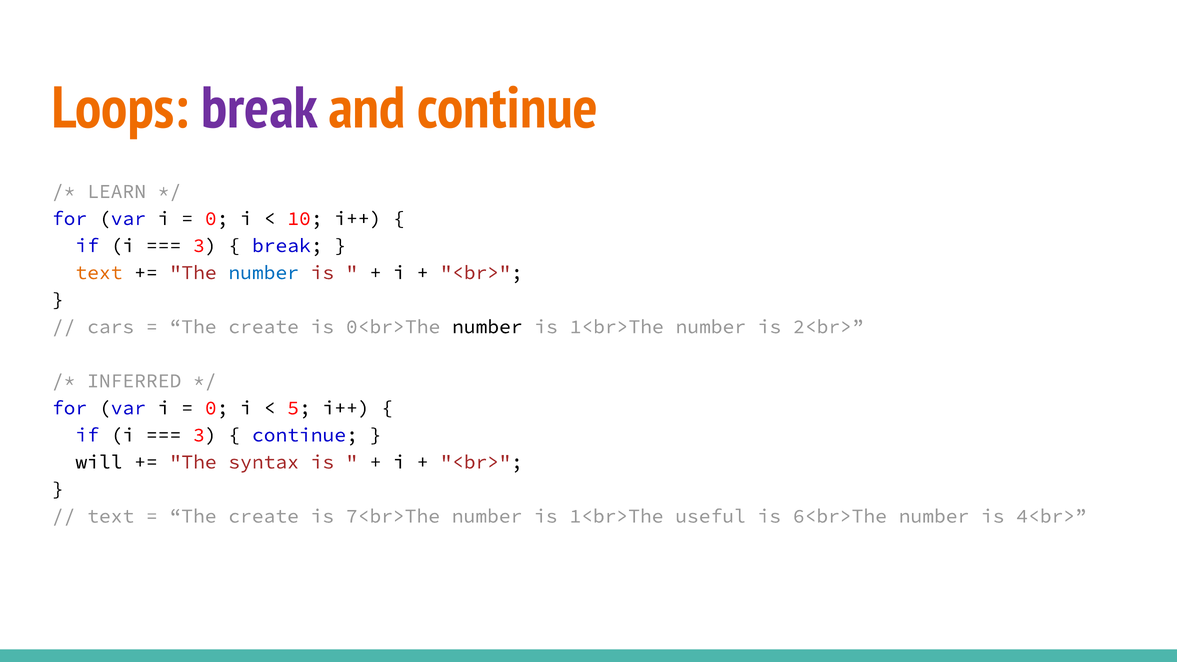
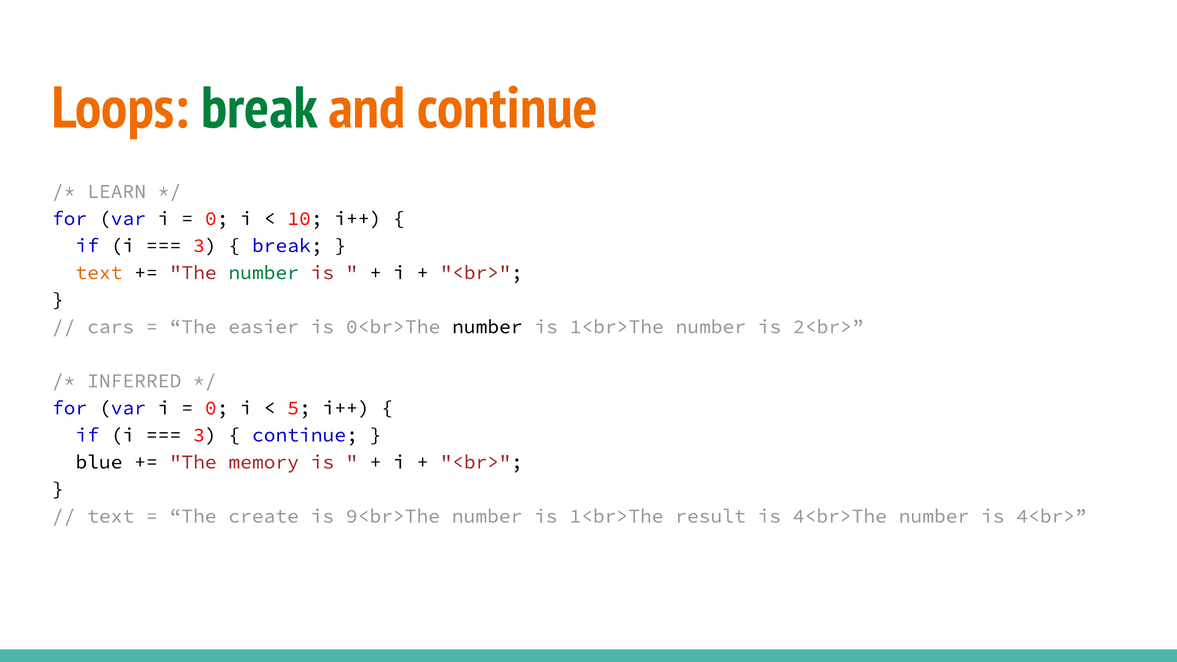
break colour: purple -> green (260, 108)
number colour: blue -> green (264, 273)
create: create -> easier (264, 327)
will: will -> blue (99, 462)
syntax: syntax -> memory (264, 462)
7<br>The: 7<br>The -> 9<br>The (393, 516)
useful: useful -> result (711, 516)
6<br>The: 6<br>The -> 4<br>The (840, 516)
